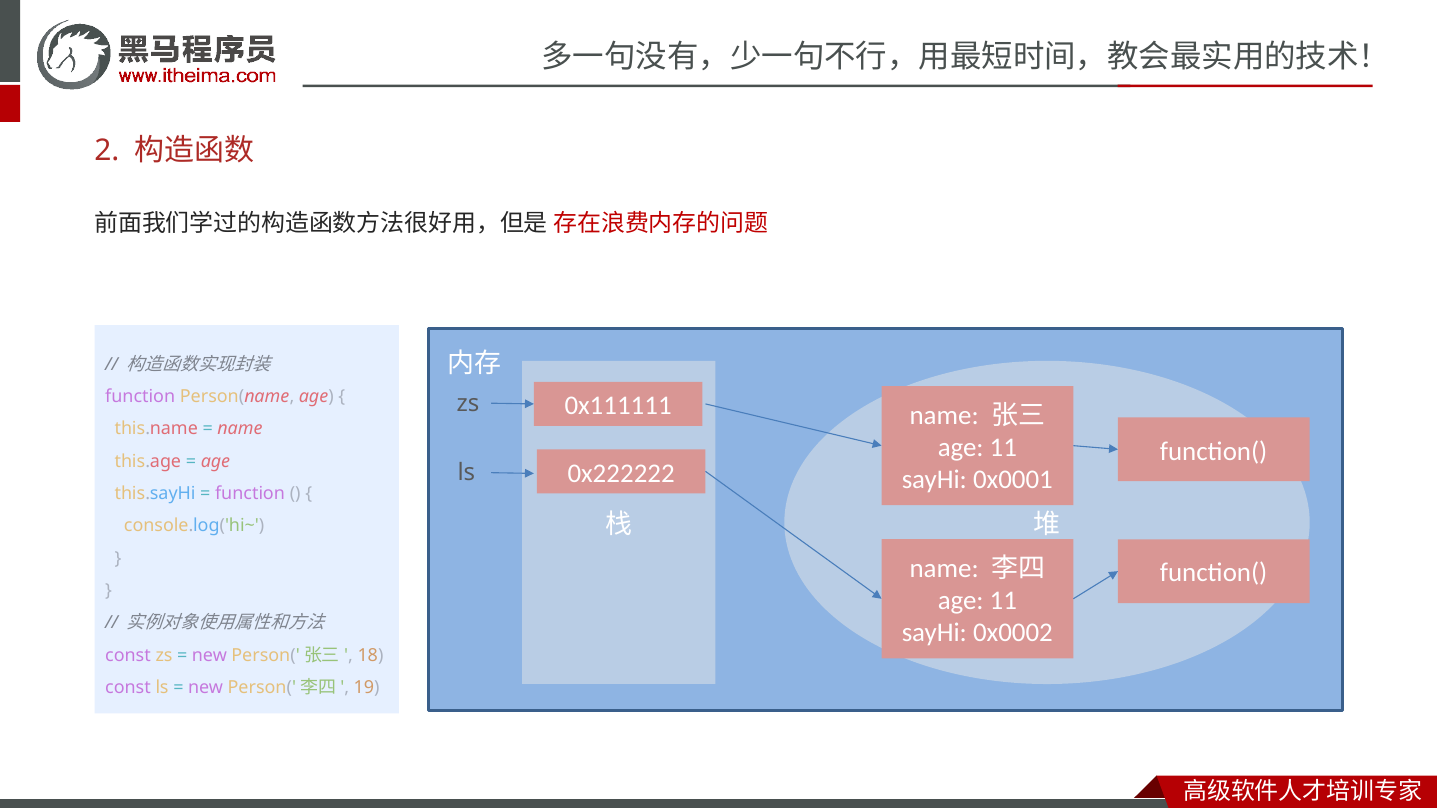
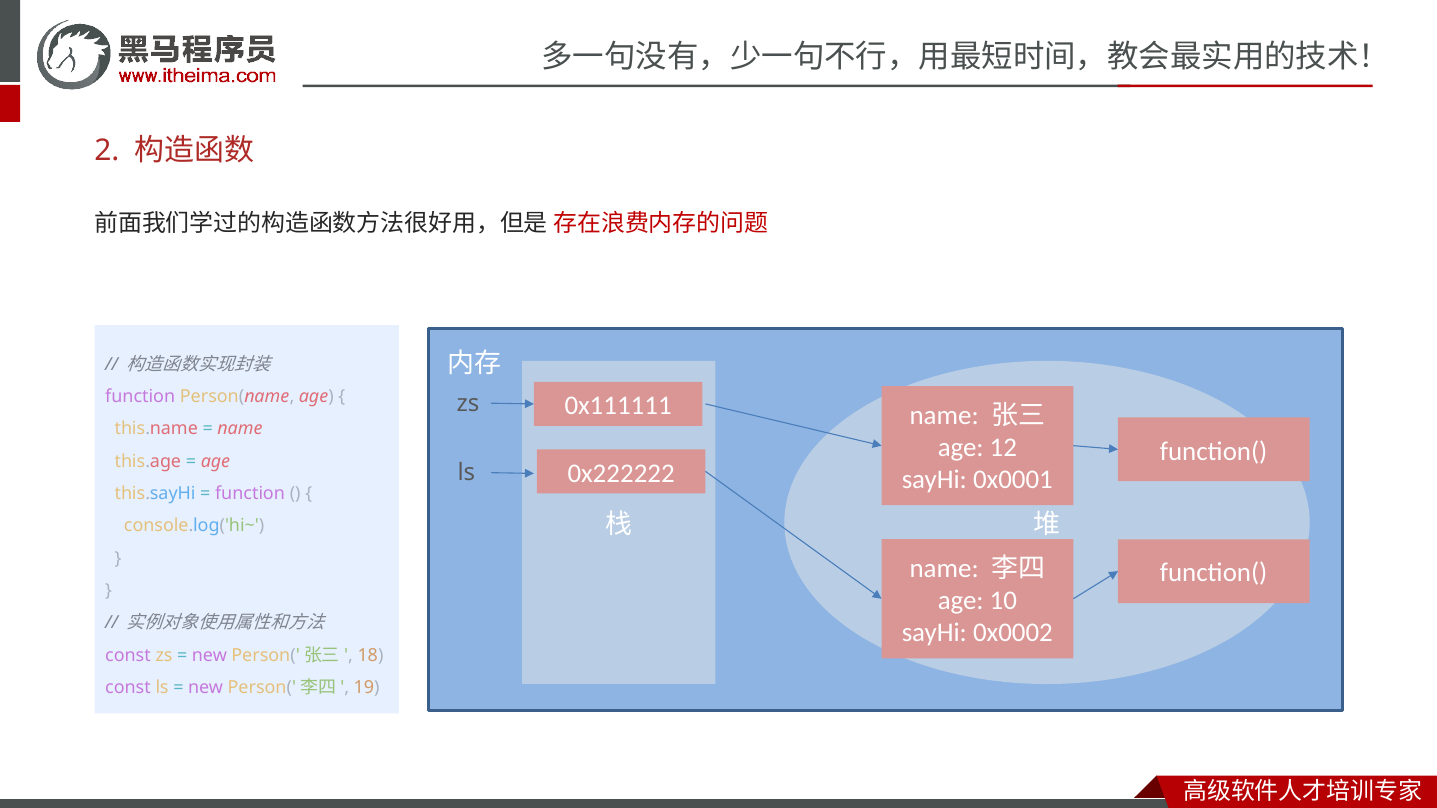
11: 11 -> 12 (1003, 448)
11: 11 -> 10 (1003, 601)
